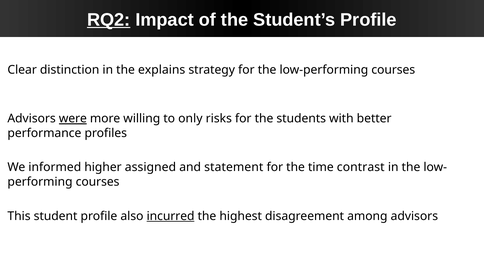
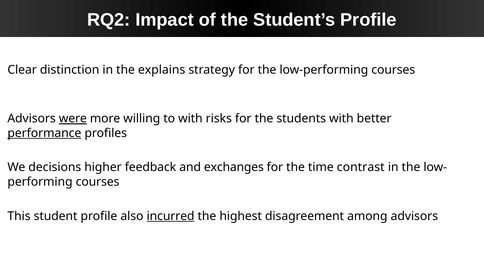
RQ2 underline: present -> none (109, 20)
to only: only -> with (190, 119)
performance underline: none -> present (44, 133)
informed: informed -> decisions (55, 167)
assigned: assigned -> feedback (150, 167)
statement: statement -> exchanges (234, 167)
